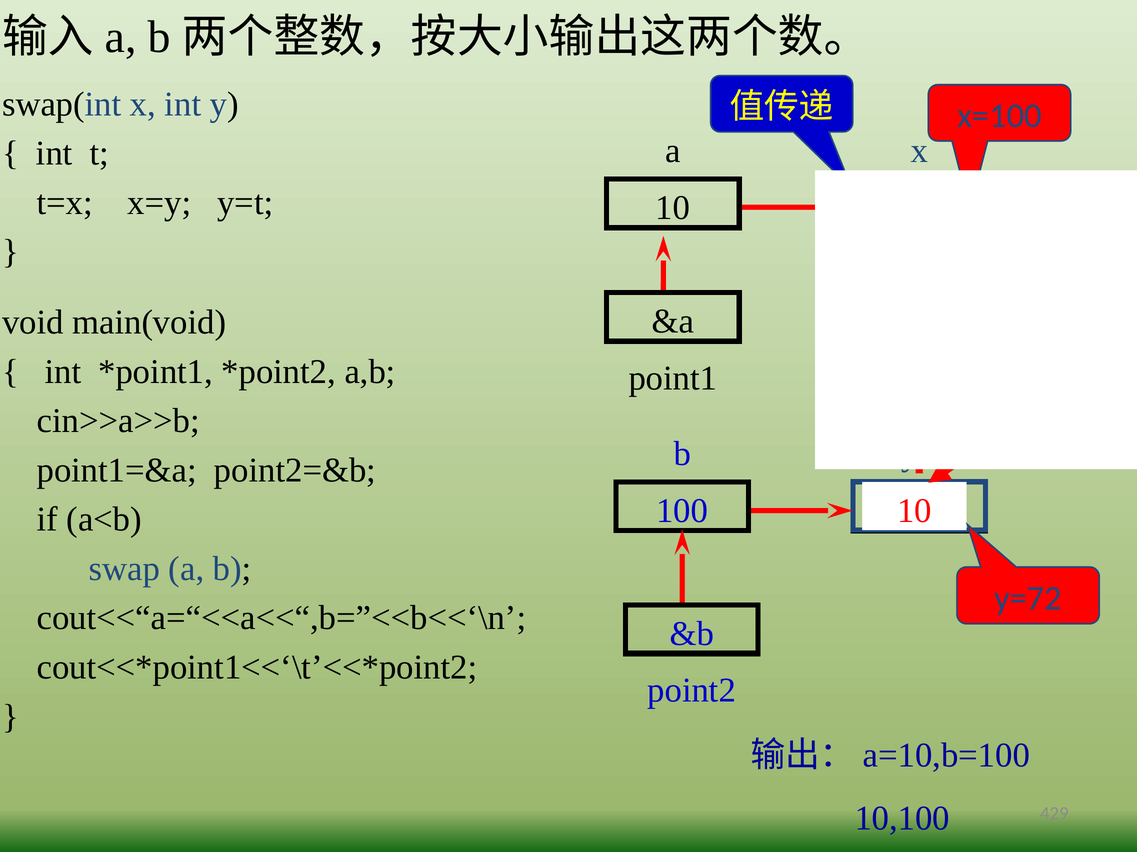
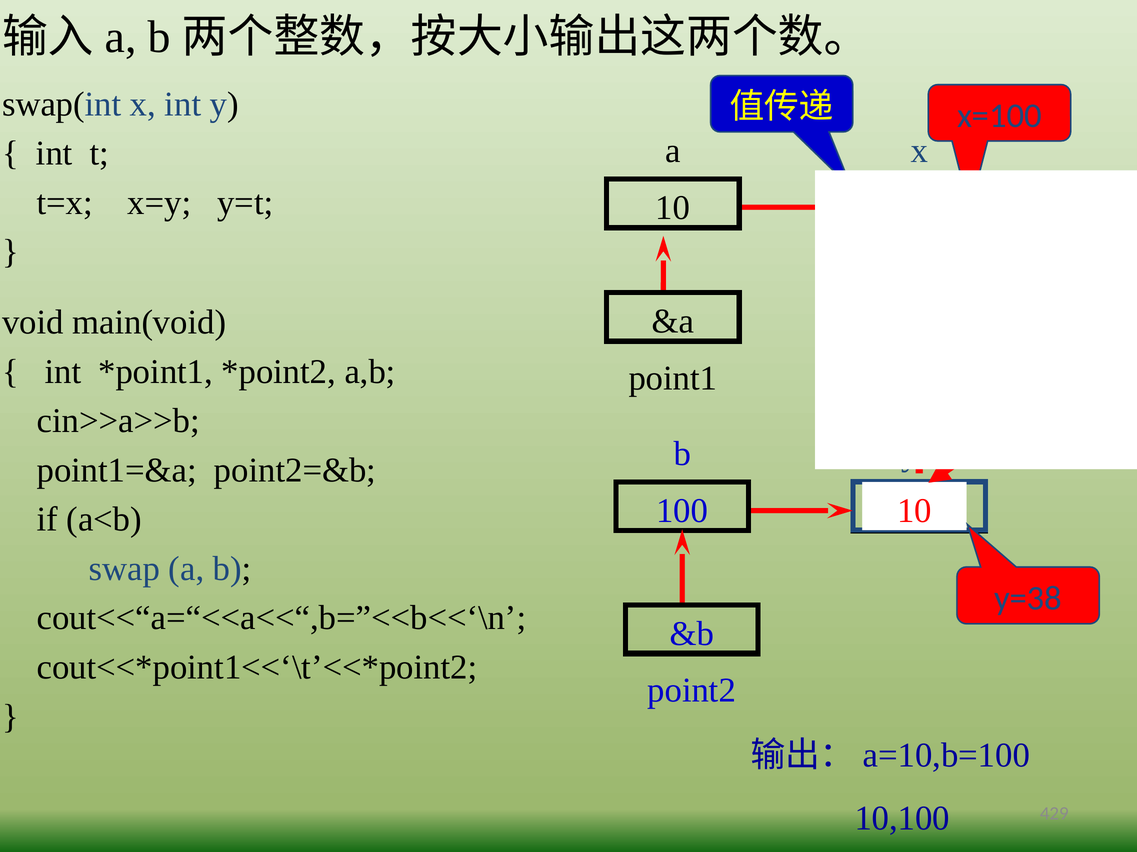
y=72: y=72 -> y=38 (1028, 599)
